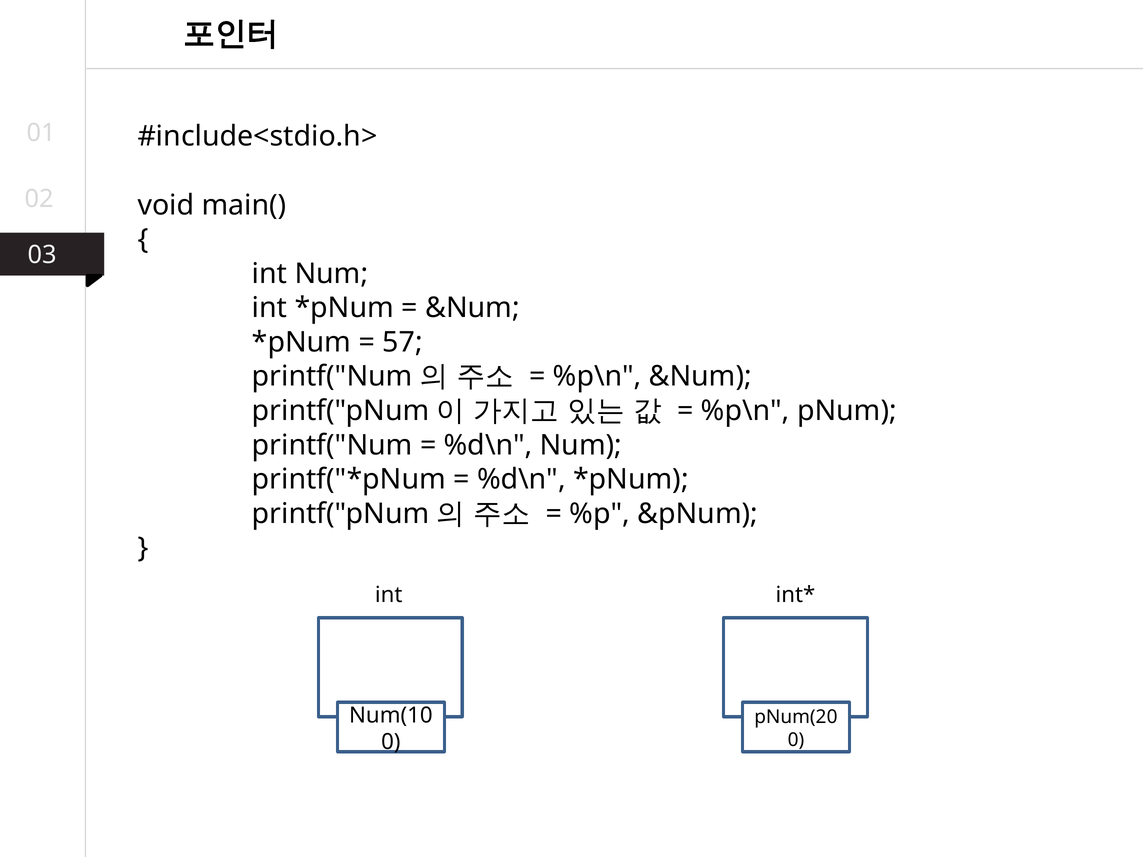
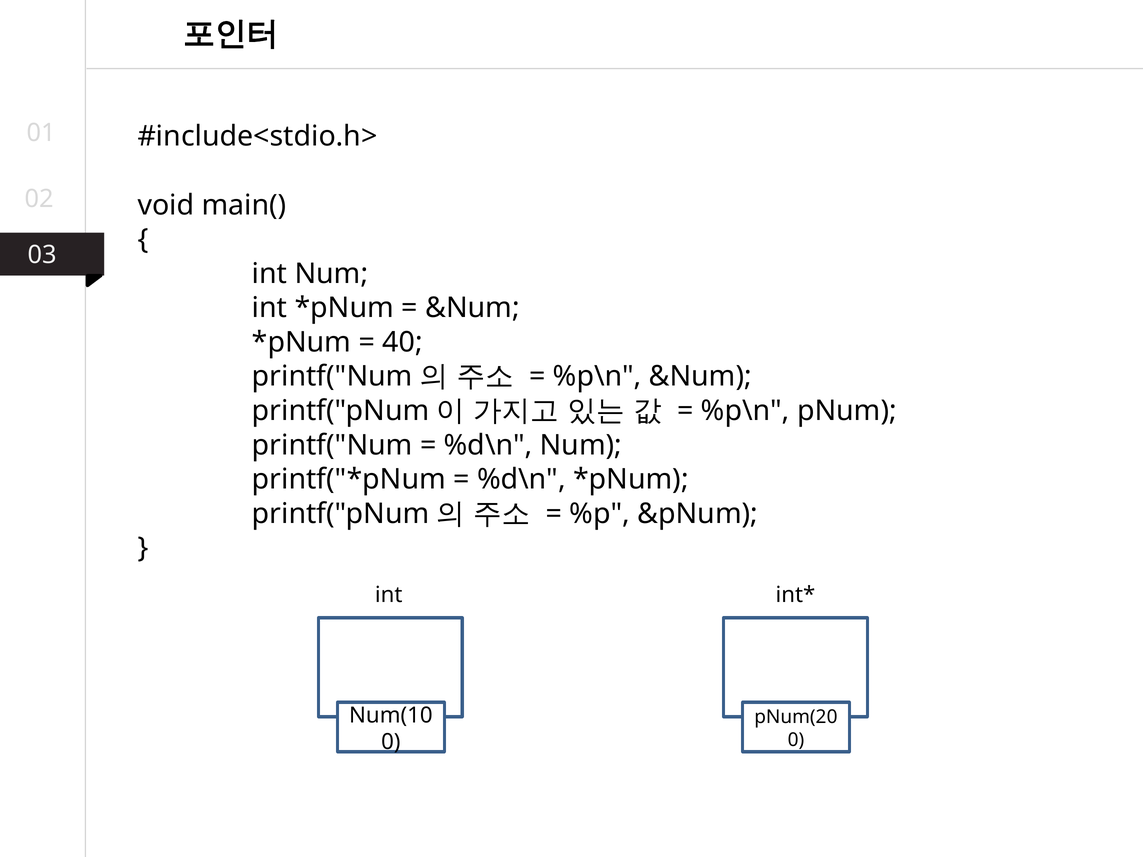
57: 57 -> 40 (403, 342)
